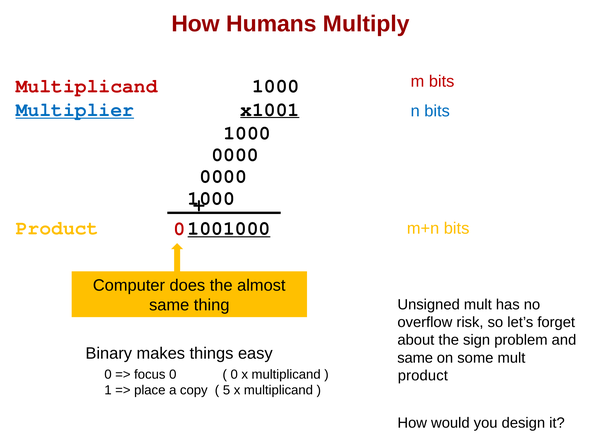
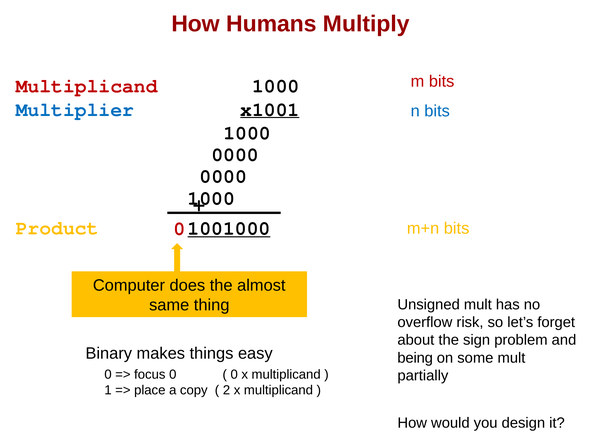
Multiplier underline: present -> none (75, 109)
same: same -> being (415, 357)
product: product -> partially (423, 375)
5: 5 -> 2 (227, 390)
